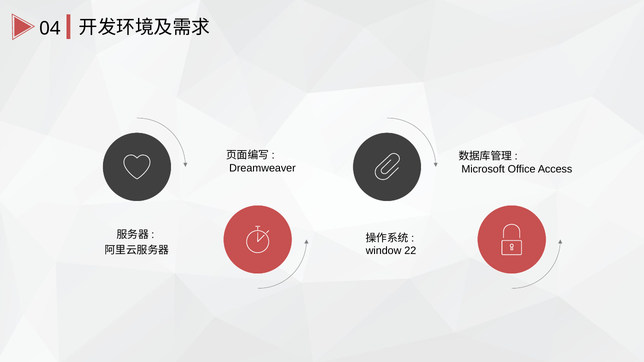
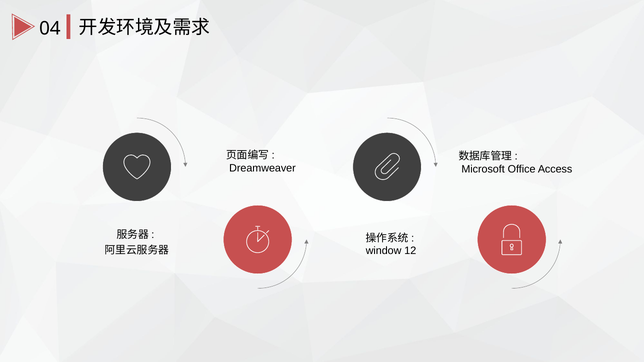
22: 22 -> 12 (410, 251)
